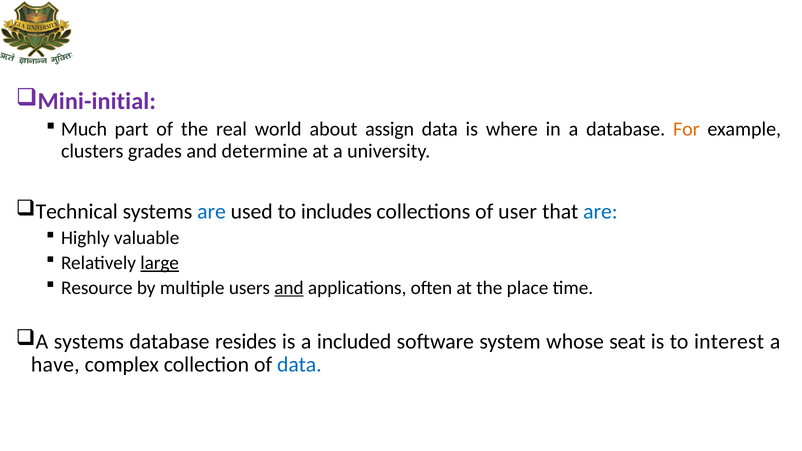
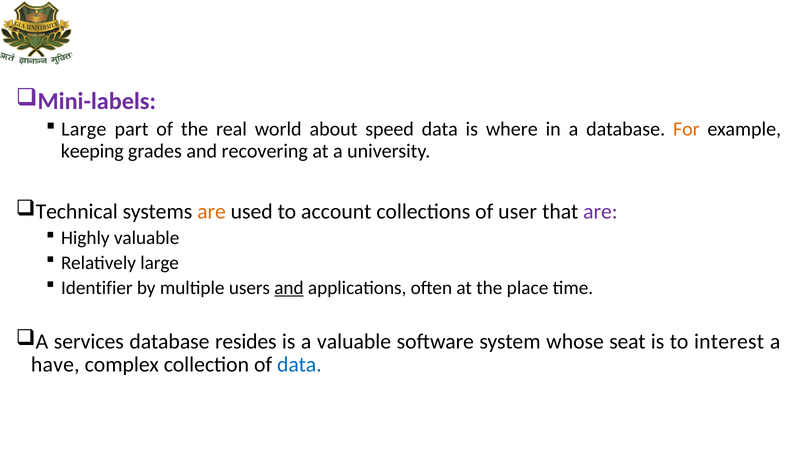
Mini-initial: Mini-initial -> Mini-labels (97, 101)
Much: Much -> Large (84, 129)
assign: assign -> speed (390, 129)
clusters: clusters -> keeping (92, 151)
determine: determine -> recovering (265, 151)
are colour: blue -> orange (212, 212)
includes: includes -> account (336, 212)
are colour: blue -> purple (600, 212)
large underline: present -> none (160, 263)
Resource: Resource -> Identifier (97, 288)
A systems: systems -> services (89, 341)
a included: included -> valuable (354, 341)
